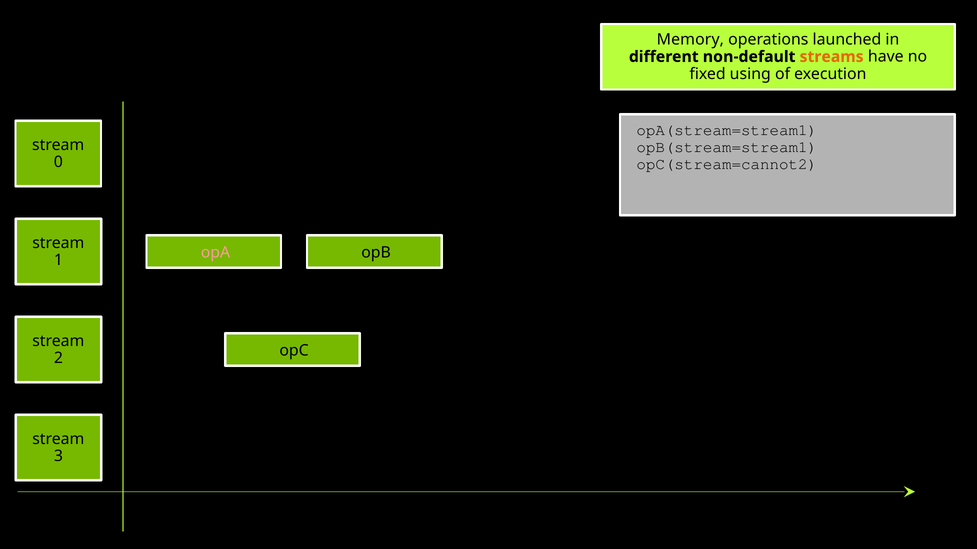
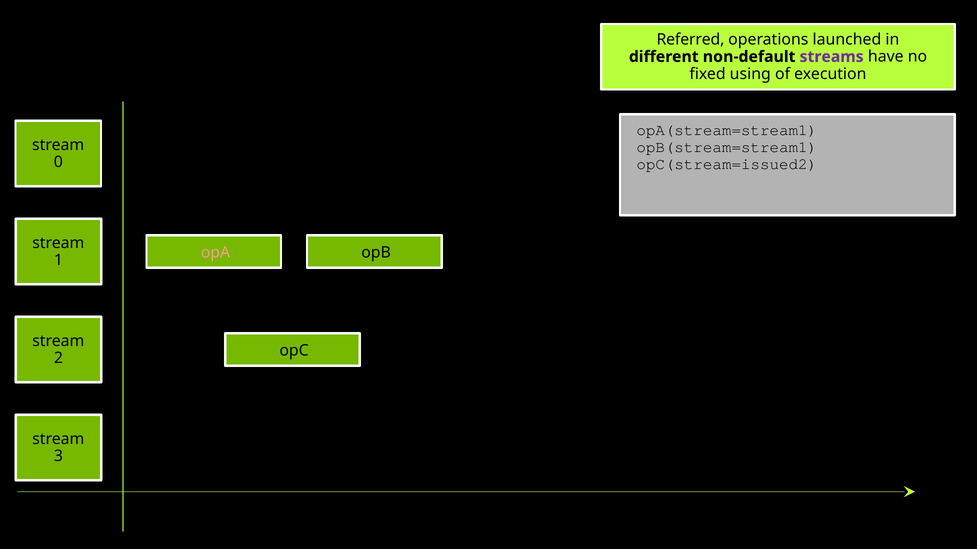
Memory: Memory -> Referred (690, 40)
streams colour: orange -> purple (832, 57)
opC(stream=cannot2: opC(stream=cannot2 -> opC(stream=issued2 (727, 164)
